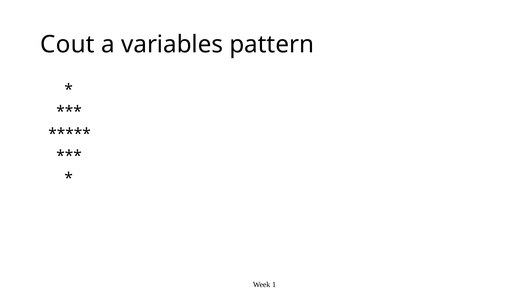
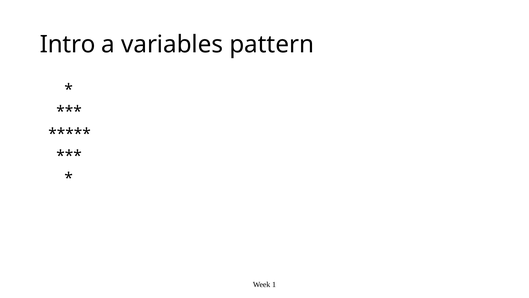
Cout: Cout -> Intro (68, 44)
